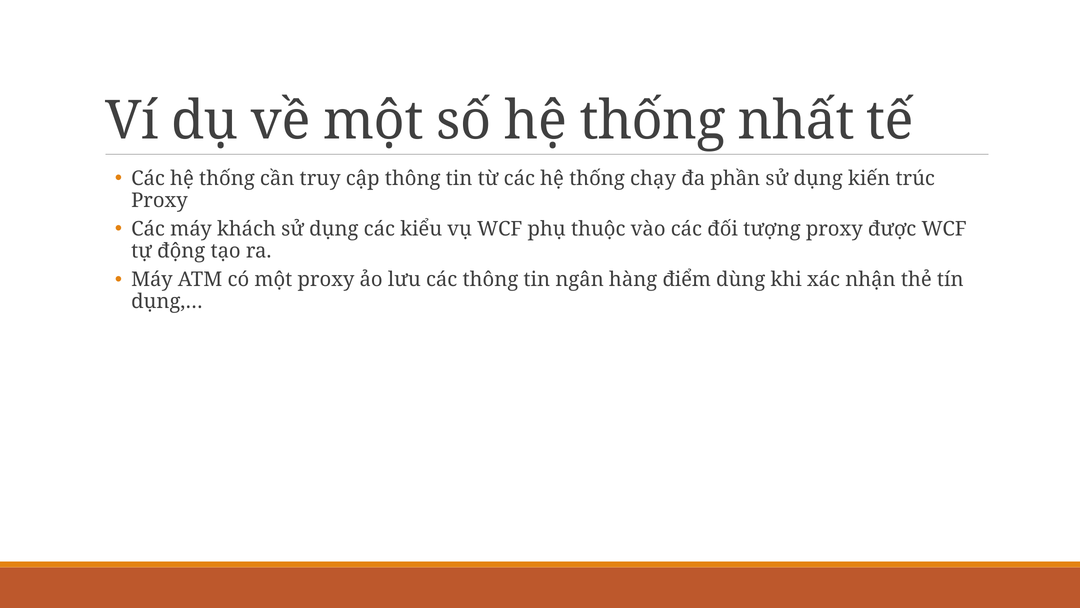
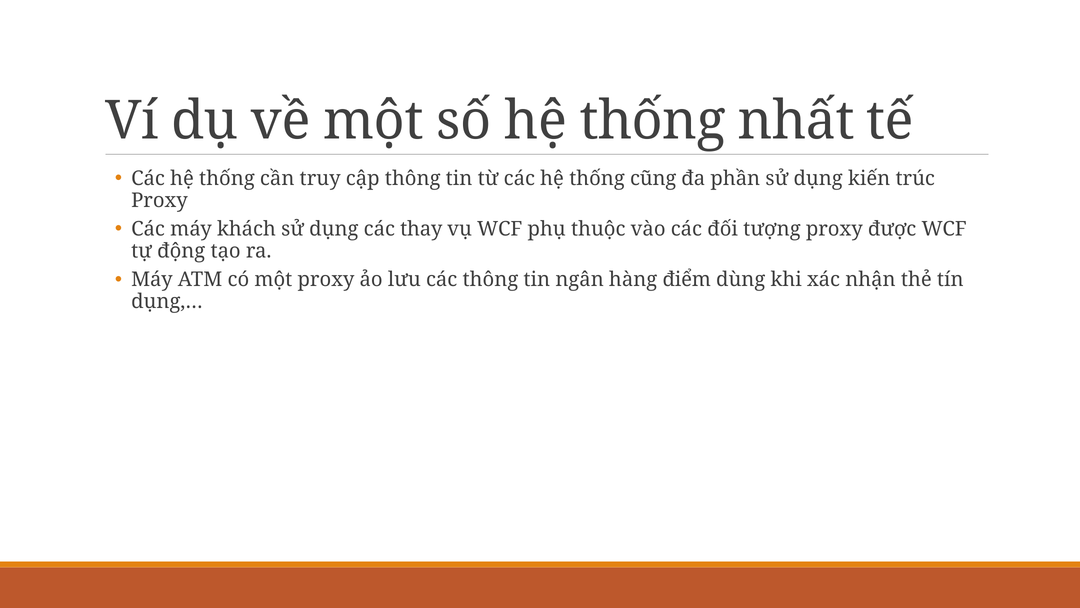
chạy: chạy -> cũng (653, 178)
kiểu: kiểu -> thay (421, 229)
